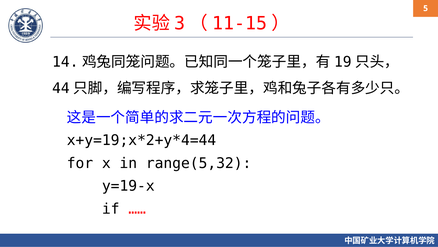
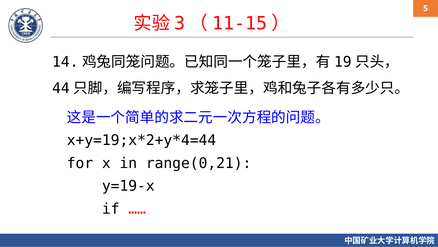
range(5,32: range(5,32 -> range(0,21 (199, 163)
